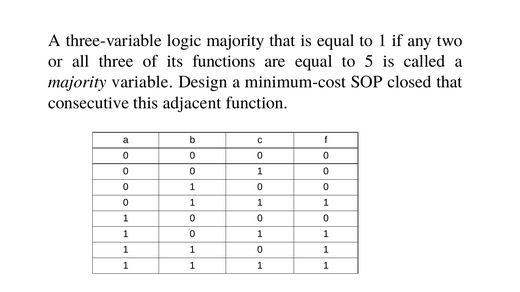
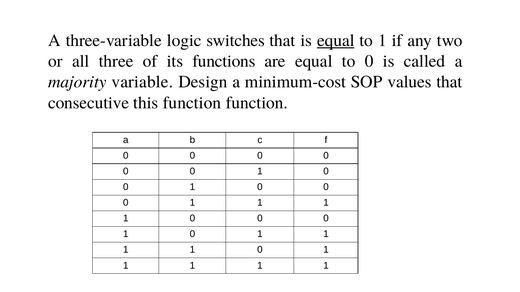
logic majority: majority -> switches (236, 40)
equal underline: none -> present (336, 40)
to 5: 5 -> 0 (369, 61)
closed: closed -> values (409, 82)
this adjacent: adjacent -> function (192, 103)
